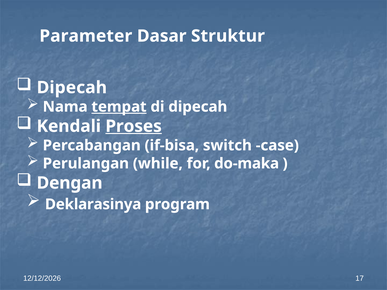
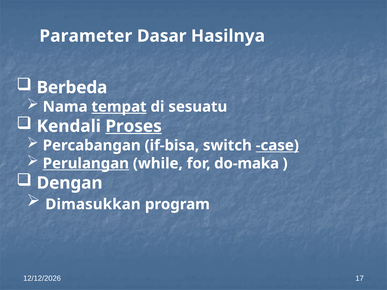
Struktur: Struktur -> Hasilnya (228, 36)
Dipecah: Dipecah -> Berbeda (72, 88)
di dipecah: dipecah -> sesuatu (198, 107)
case underline: none -> present (277, 146)
Perulangan underline: none -> present (86, 164)
Deklarasinya: Deklarasinya -> Dimasukkan (93, 204)
